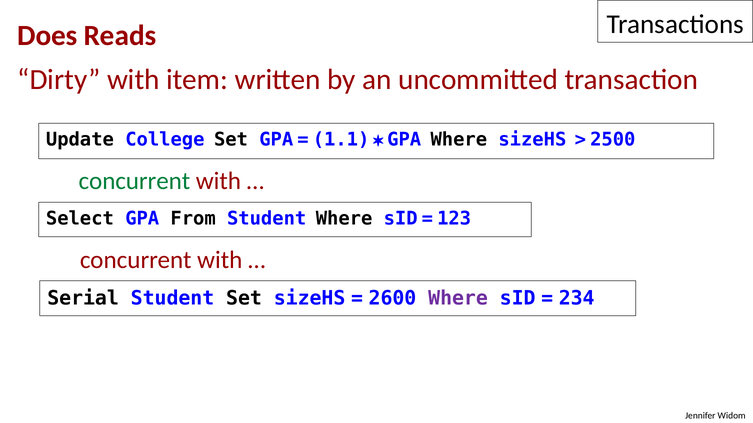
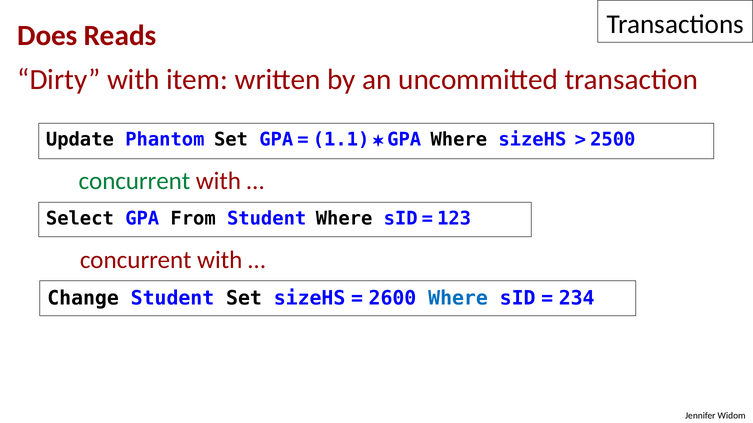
College: College -> Phantom (165, 140)
Serial: Serial -> Change (83, 298)
Where colour: purple -> blue (458, 298)
